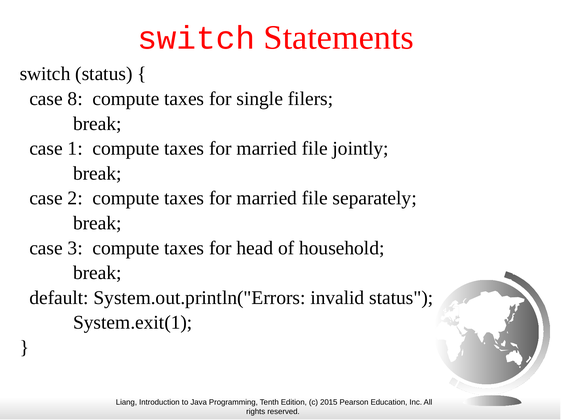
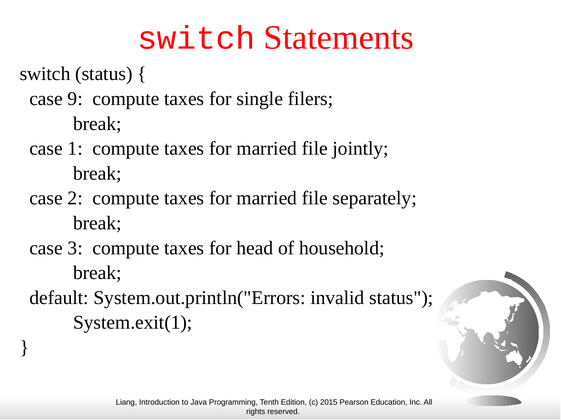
8: 8 -> 9 (75, 99)
